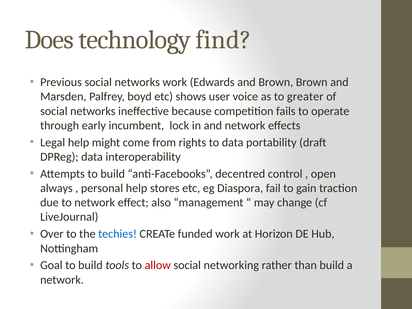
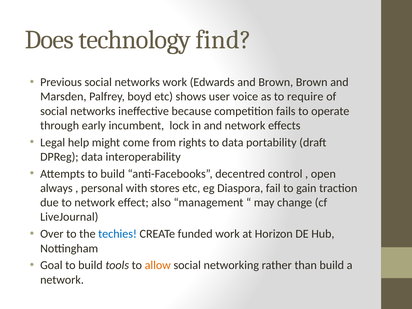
greater: greater -> require (305, 97)
personal help: help -> with (137, 188)
allow colour: red -> orange (158, 265)
